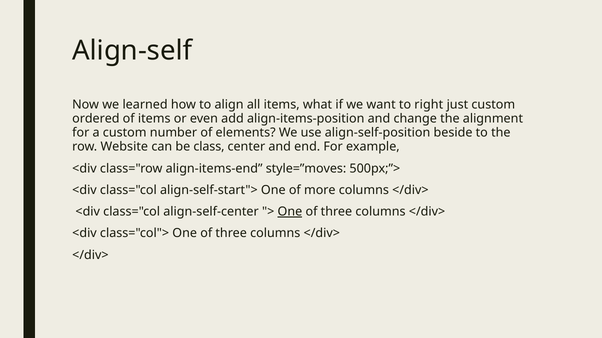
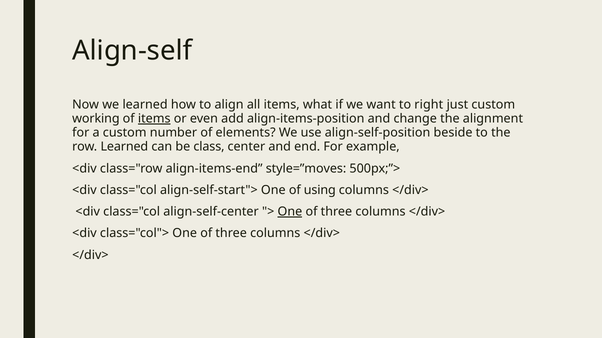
ordered: ordered -> working (96, 119)
items underline: none -> present (154, 119)
row Website: Website -> Learned (124, 147)
more: more -> using (320, 190)
